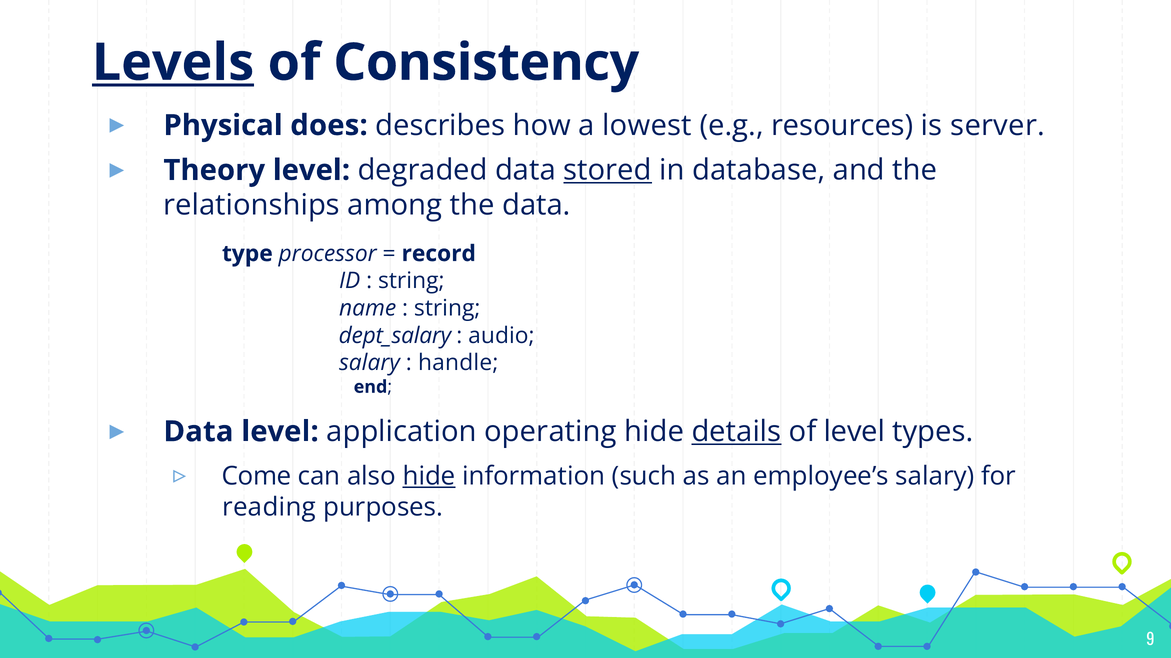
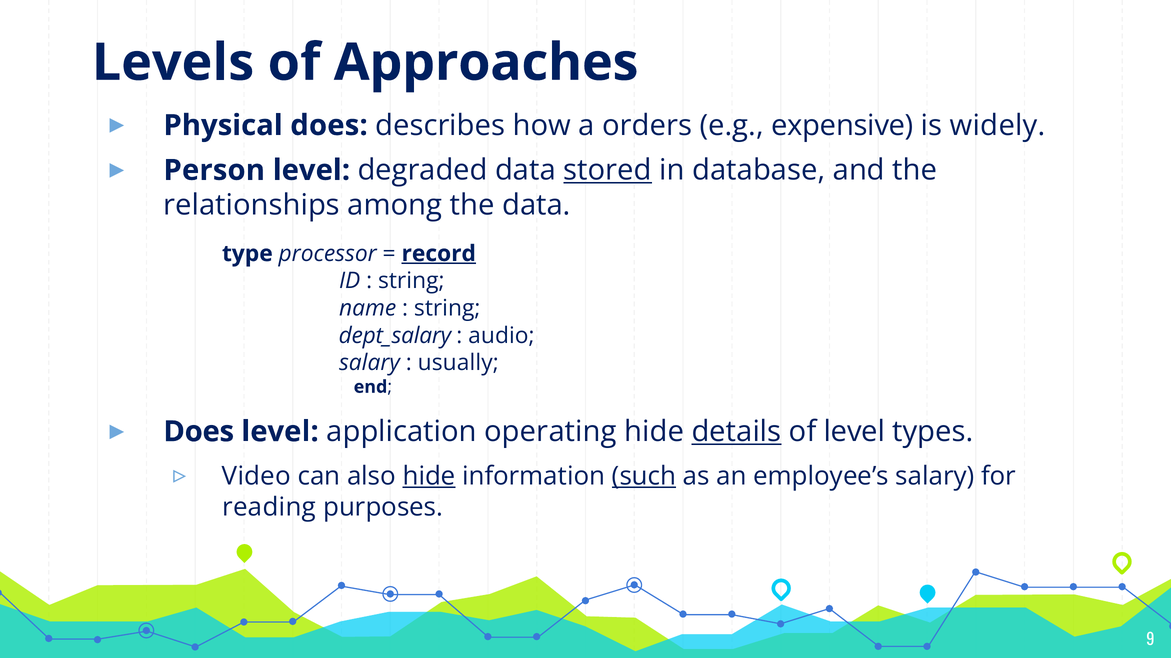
Levels underline: present -> none (173, 63)
Consistency: Consistency -> Approaches (486, 63)
lowest: lowest -> orders (647, 126)
resources: resources -> expensive (842, 126)
server: server -> widely (998, 126)
Theory: Theory -> Person (214, 170)
record underline: none -> present (439, 254)
handle: handle -> usually (458, 363)
Data: Data -> Does (199, 432)
Come: Come -> Video (256, 477)
such underline: none -> present (644, 477)
